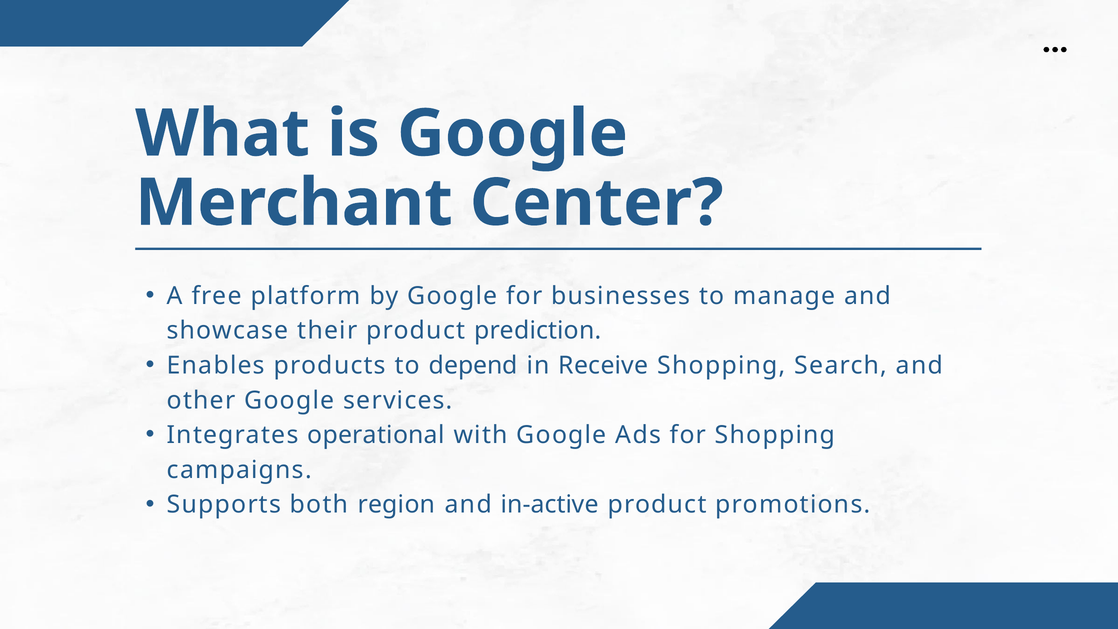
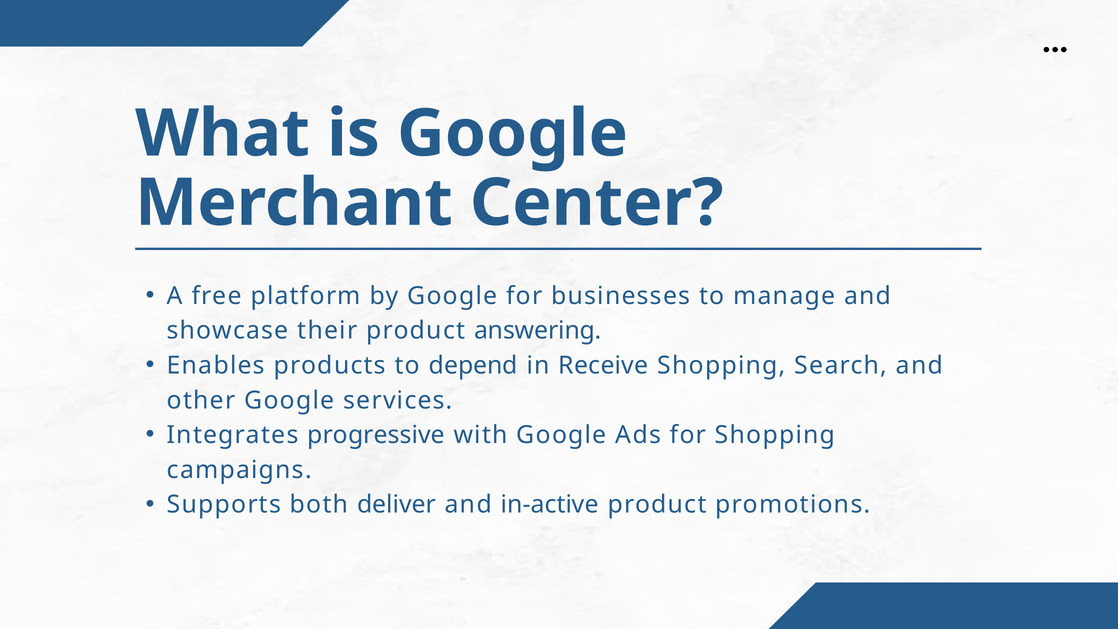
prediction: prediction -> answering (538, 331)
operational: operational -> progressive (376, 435)
region: region -> deliver (397, 505)
